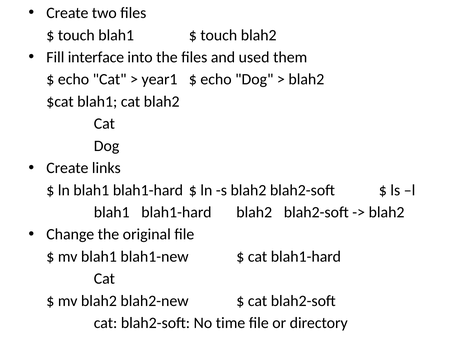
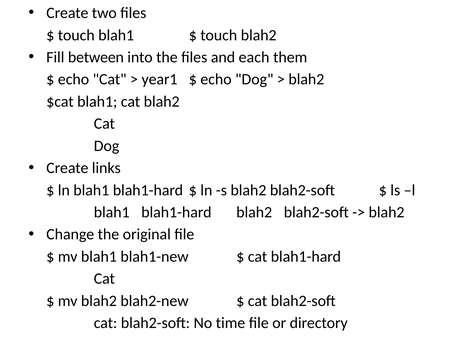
interface: interface -> between (96, 57)
used: used -> each (254, 57)
